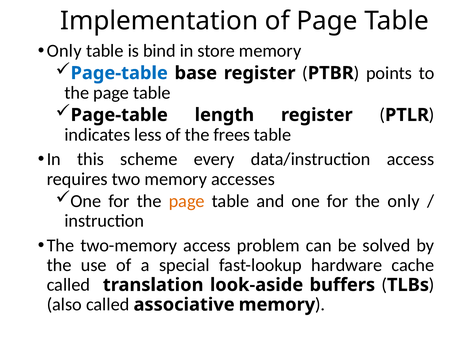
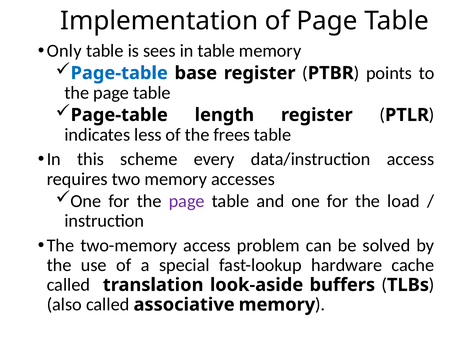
bind: bind -> sees (159, 51)
in store: store -> table (216, 51)
page colour: orange -> purple (187, 201)
the only: only -> load (404, 201)
